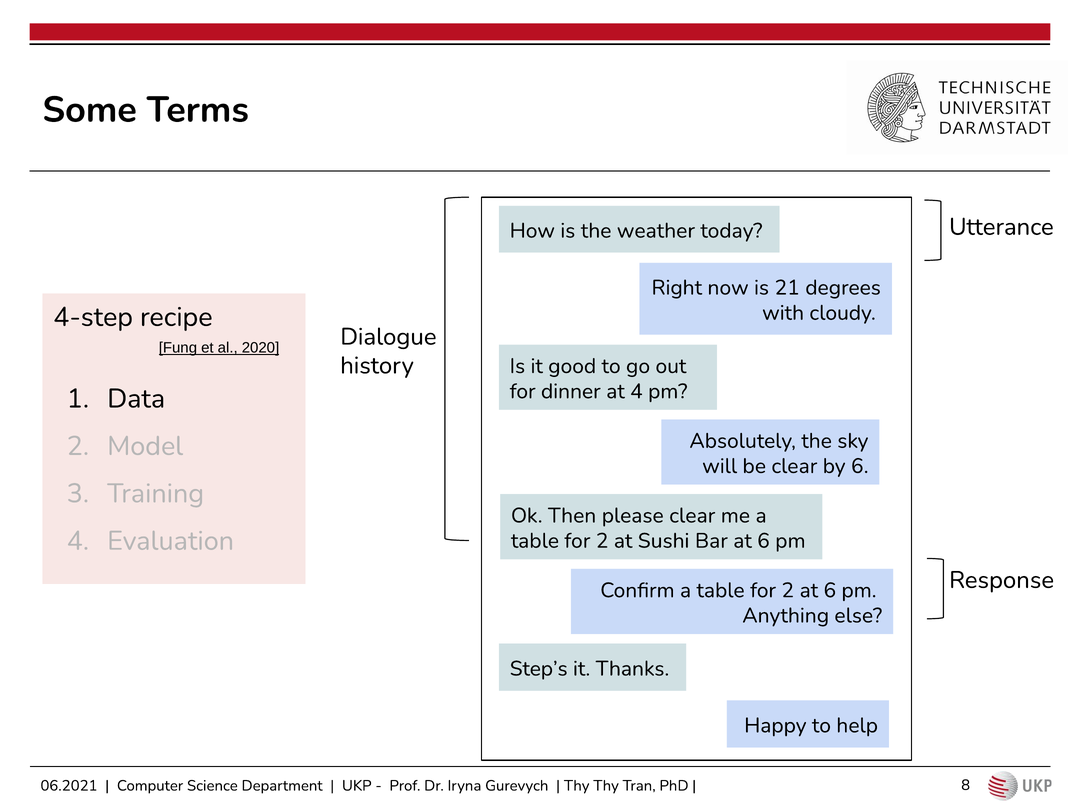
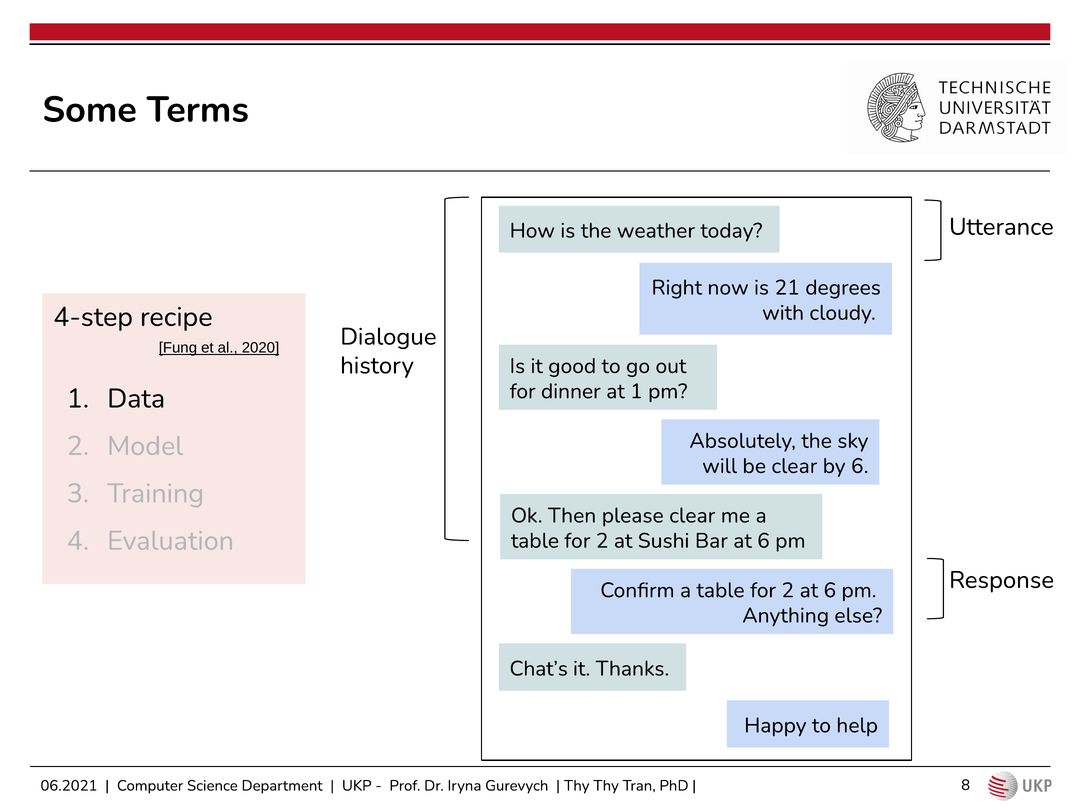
at 4: 4 -> 1 (636, 391)
Step’s: Step’s -> Chat’s (539, 669)
